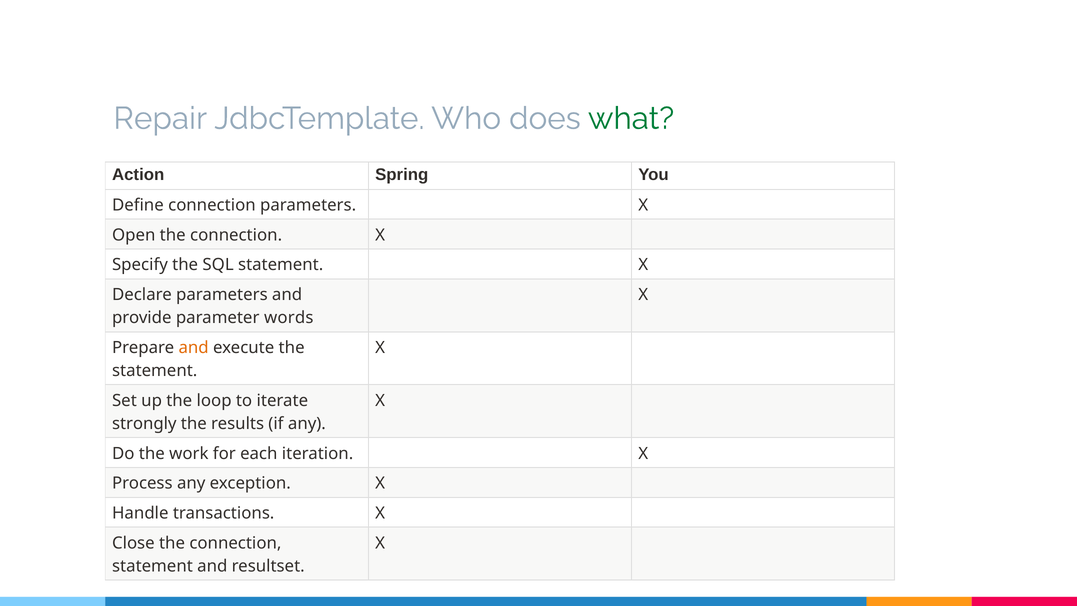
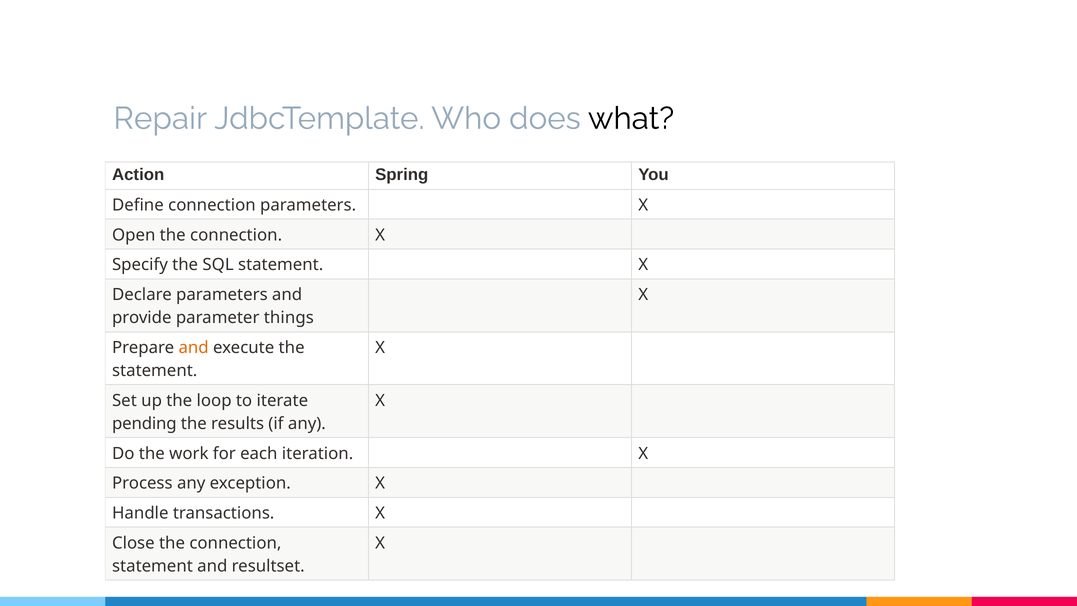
what colour: green -> black (631, 118)
words: words -> things (289, 318)
strongly: strongly -> pending (144, 423)
